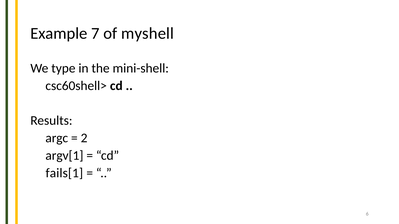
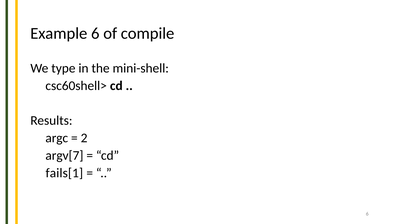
Example 7: 7 -> 6 (95, 34)
myshell: myshell -> compile (148, 34)
argv[1: argv[1 -> argv[7 (64, 156)
